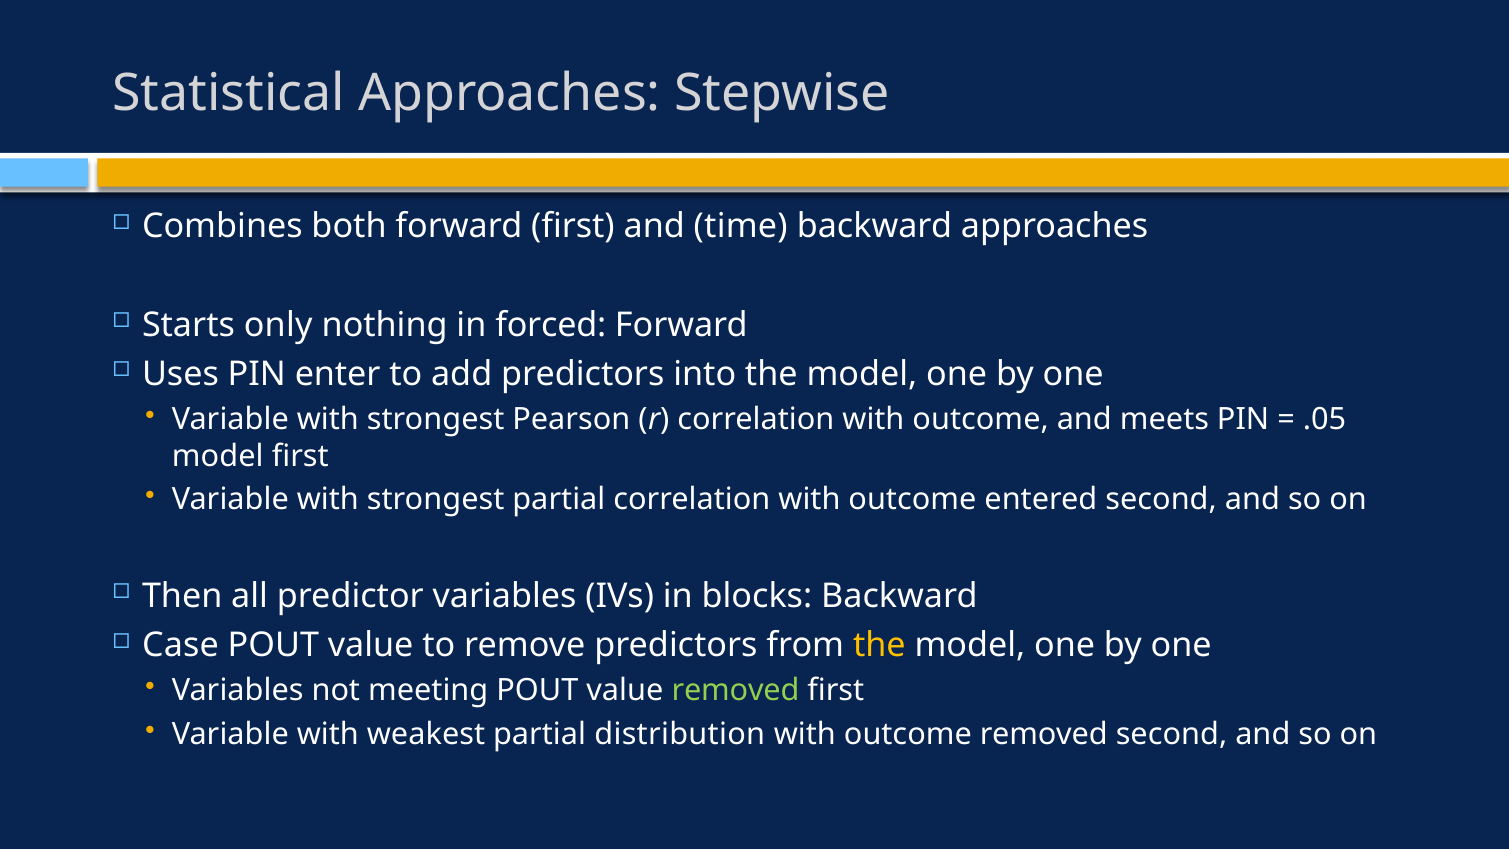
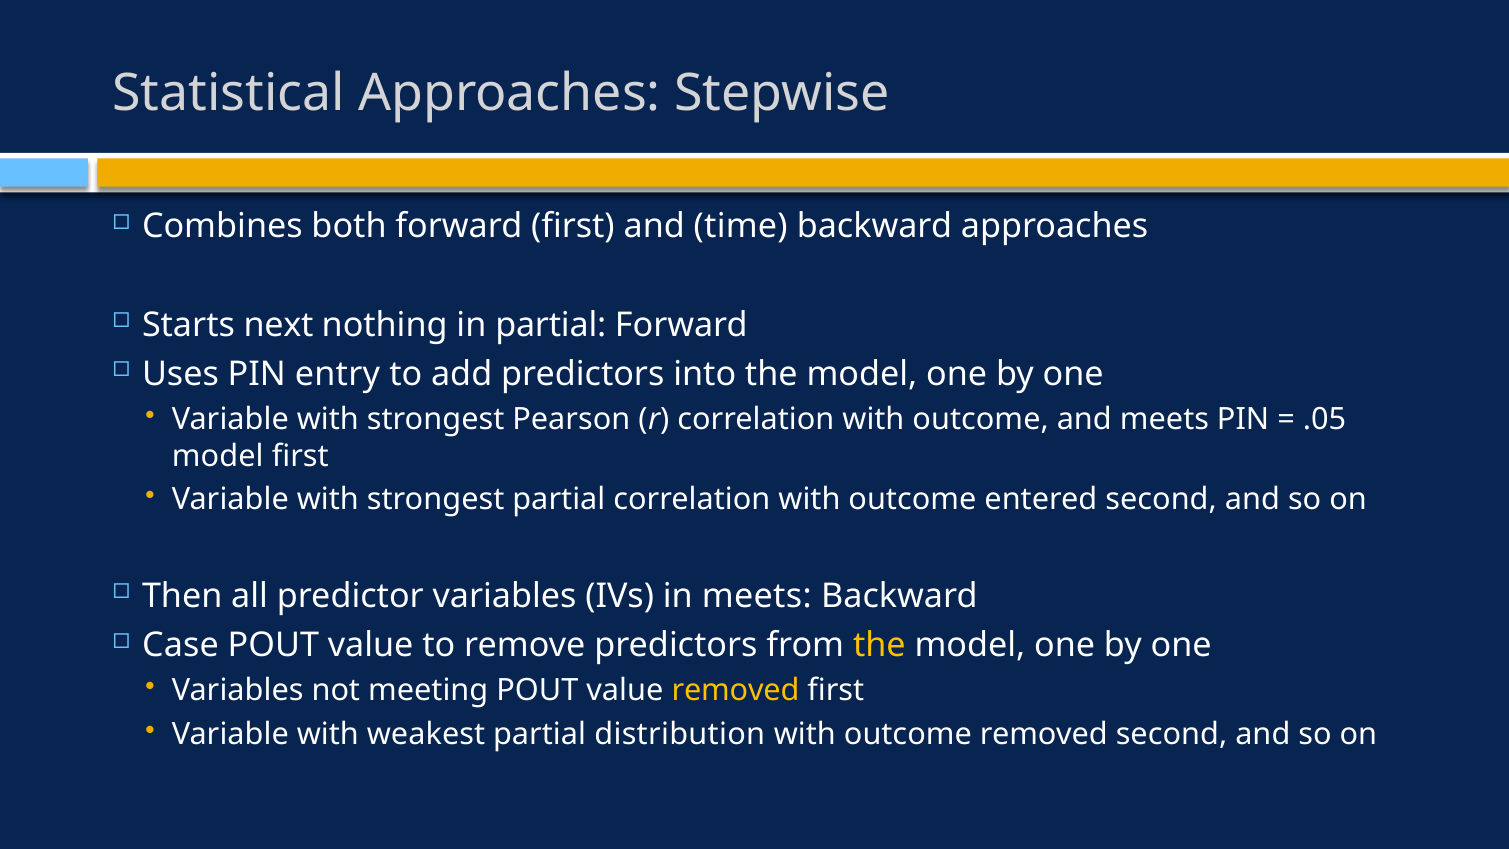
only: only -> next (278, 325)
in forced: forced -> partial (551, 325)
enter: enter -> entry (337, 374)
in blocks: blocks -> meets (757, 596)
removed colour: light green -> yellow (735, 691)
